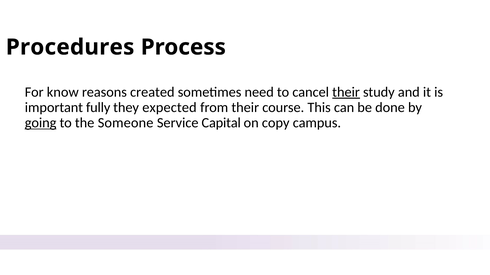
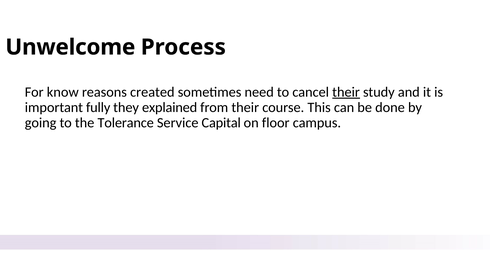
Procedures: Procedures -> Unwelcome (70, 47)
expected: expected -> explained (170, 108)
going underline: present -> none (41, 123)
Someone: Someone -> Tolerance (126, 123)
copy: copy -> floor (276, 123)
